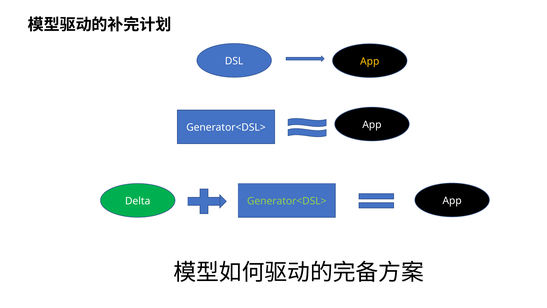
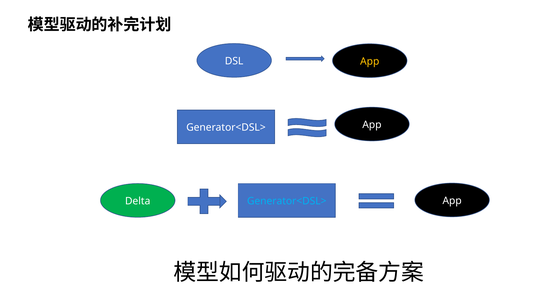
Generator<DSL> colour: light green -> light blue (287, 201)
